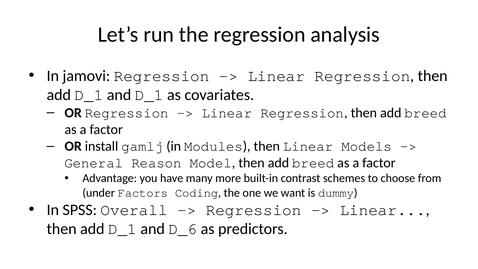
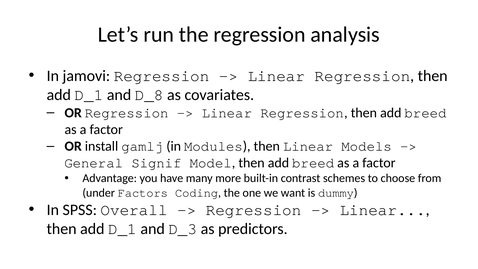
and D_1: D_1 -> D_8 (149, 95)
Reason: Reason -> Signif (156, 163)
D_6: D_6 -> D_3 (183, 229)
